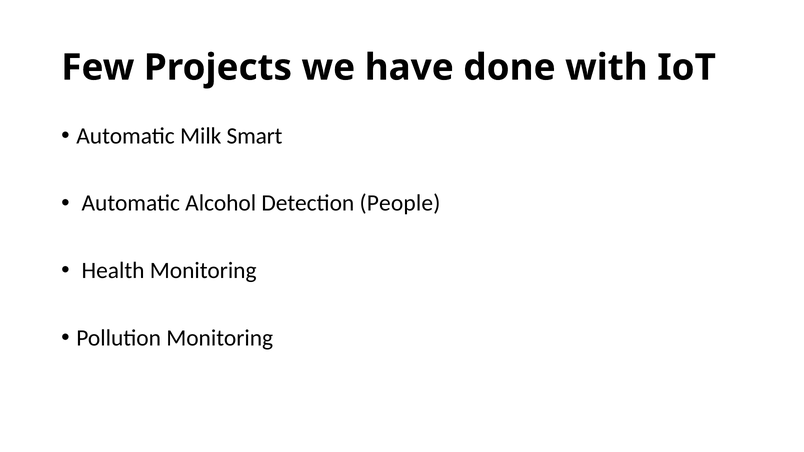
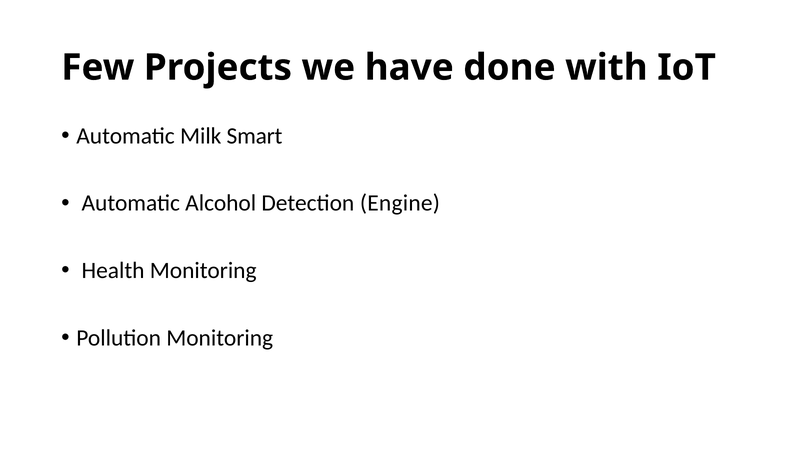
People: People -> Engine (400, 203)
